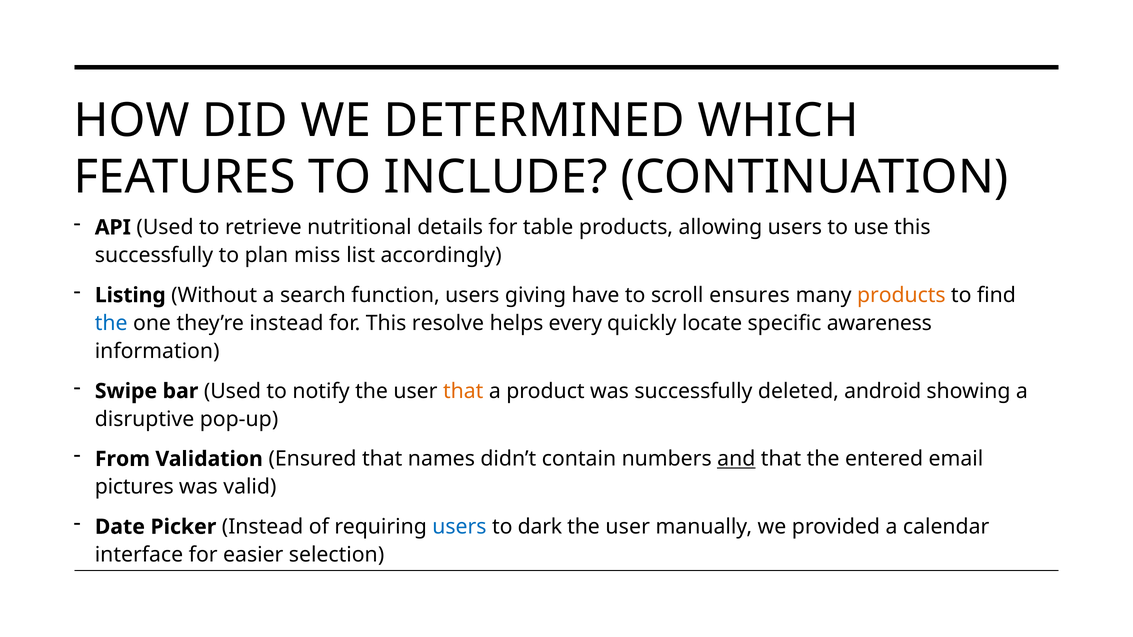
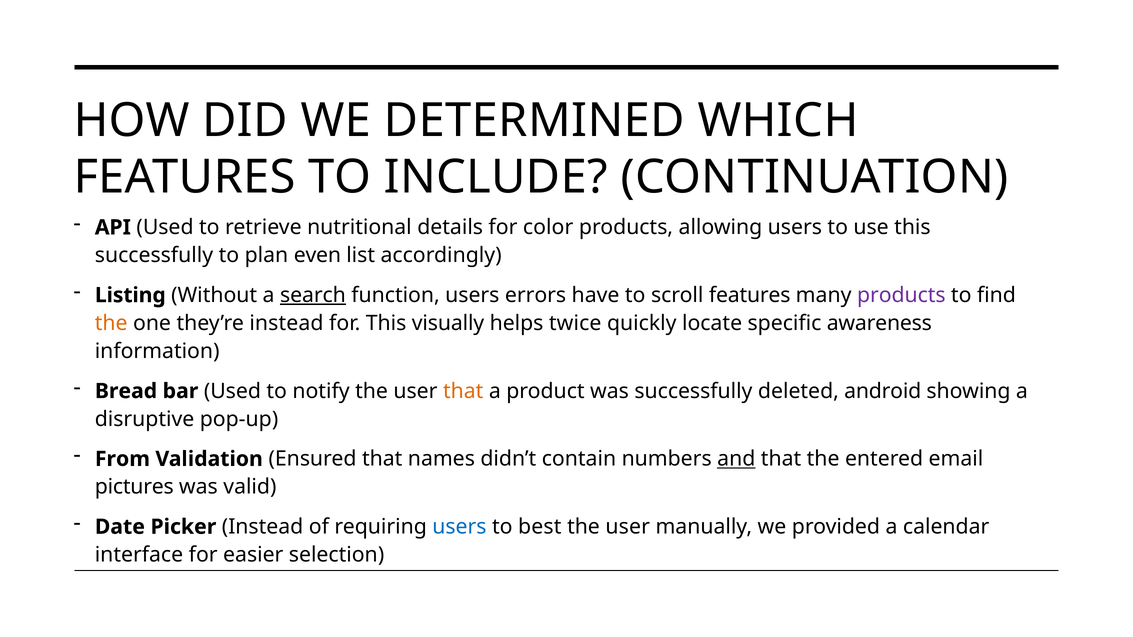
table: table -> color (548, 228)
miss: miss -> even (317, 256)
search underline: none -> present (313, 295)
giving: giving -> errors (536, 295)
scroll ensures: ensures -> features (750, 295)
products colour: orange -> purple (901, 295)
the colour: blue -> orange (111, 323)
resolve: resolve -> visually (448, 323)
every: every -> twice (575, 323)
Swipe: Swipe -> Bread (126, 391)
dark: dark -> best (540, 527)
